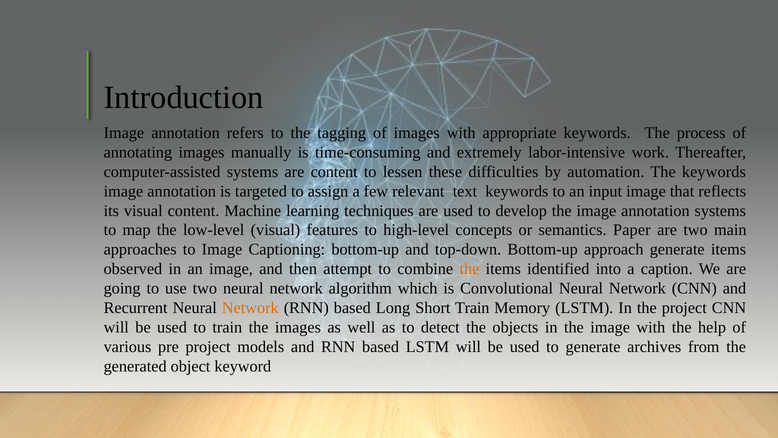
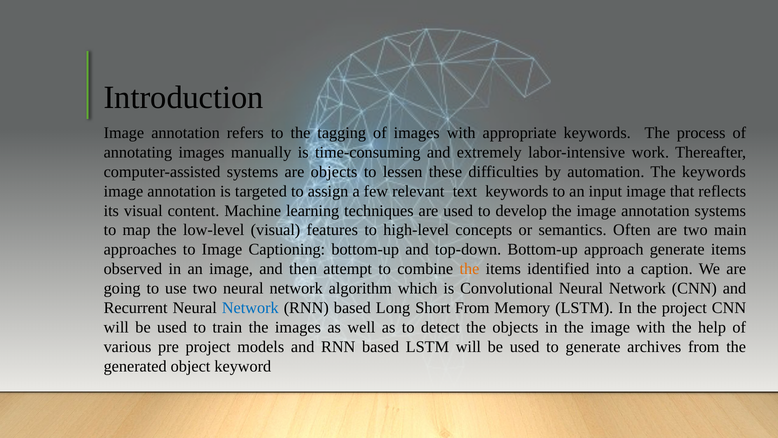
are content: content -> objects (334, 172)
Paper: Paper -> Often (632, 230)
Network colour: orange -> blue (250, 308)
Short Train: Train -> From (472, 308)
